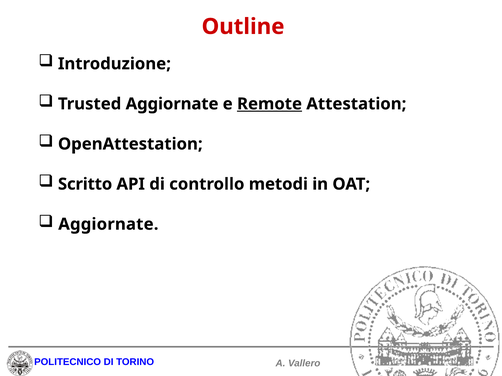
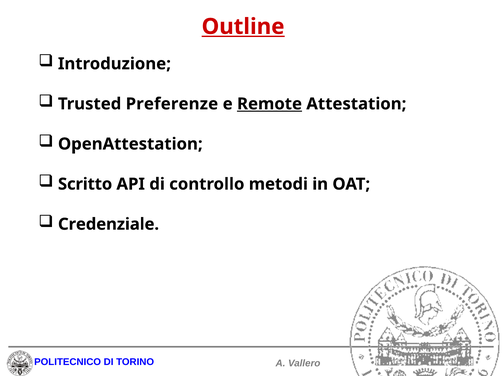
Outline underline: none -> present (243, 27)
Trusted Aggiornate: Aggiornate -> Preferenze (172, 104)
Aggiornate: Aggiornate -> Credenziale (109, 225)
